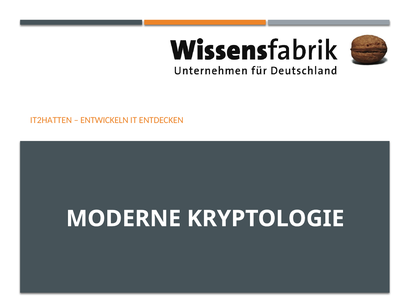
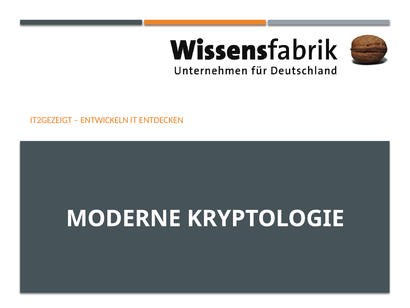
IT2HATTEN: IT2HATTEN -> IT2GEZEIGT (51, 120)
